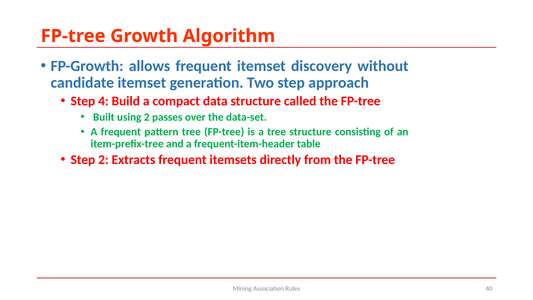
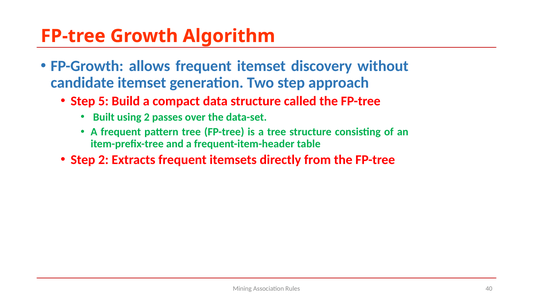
4: 4 -> 5 (103, 101)
